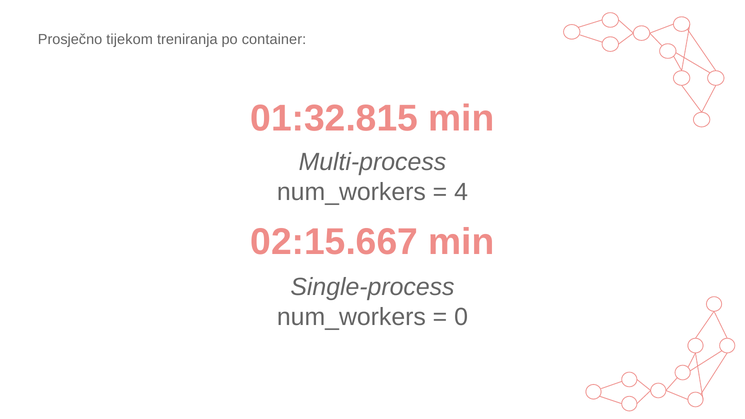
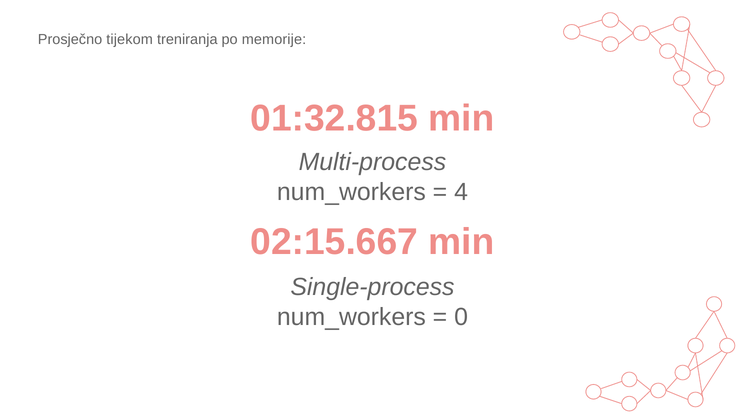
container: container -> memorije (274, 39)
